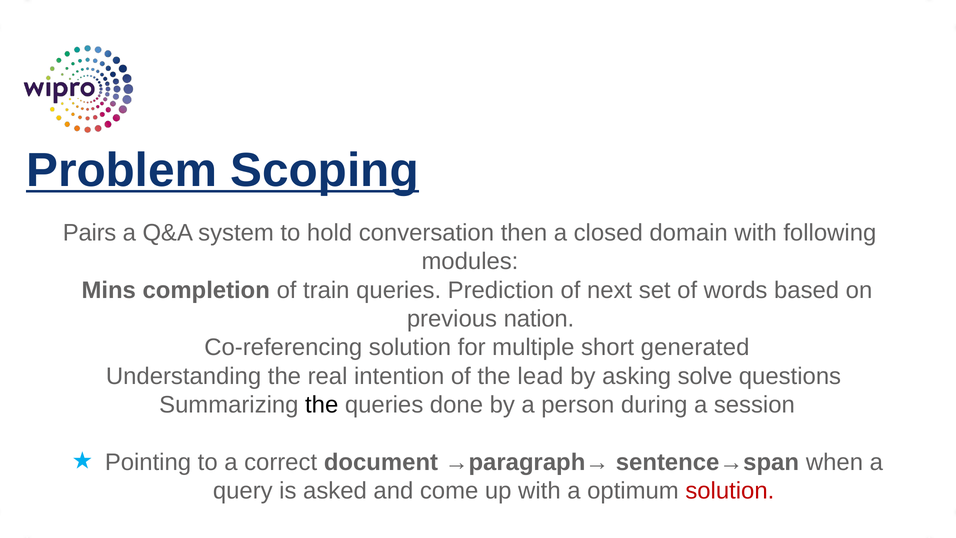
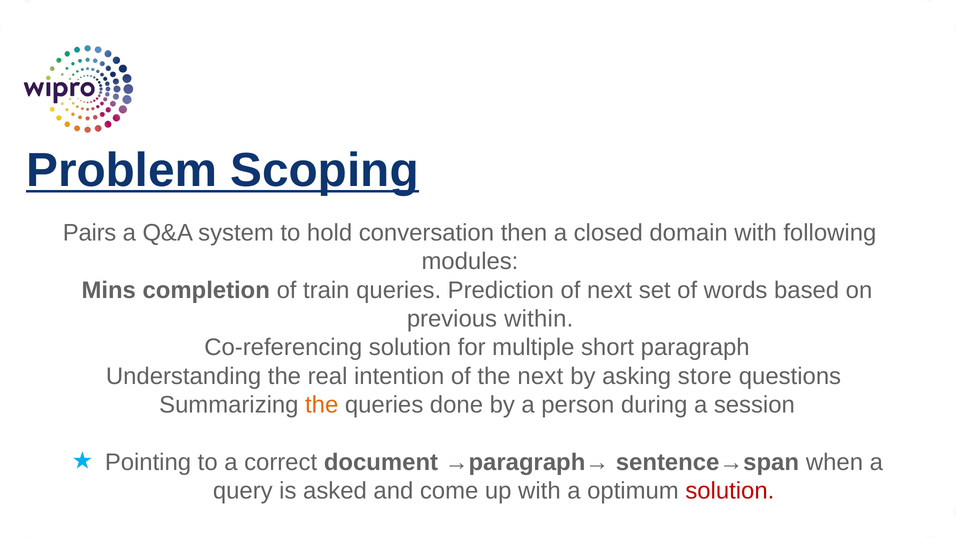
nation: nation -> within (539, 319)
generated: generated -> paragraph (695, 347)
the lead: lead -> next (540, 376)
solve: solve -> store (705, 376)
the colour: black -> orange (322, 405)
